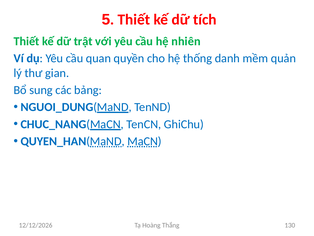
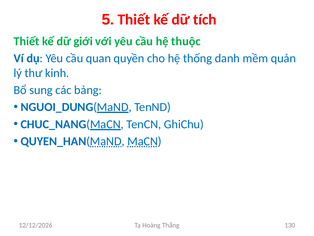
trật: trật -> giới (83, 41)
nhiên: nhiên -> thuộc (186, 41)
gian: gian -> kinh (57, 73)
